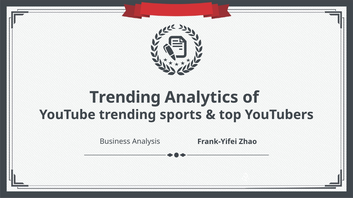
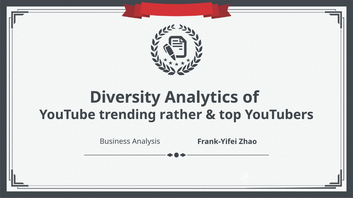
Trending: Trending -> Diversity (125, 98)
sports: sports -> rather (181, 115)
